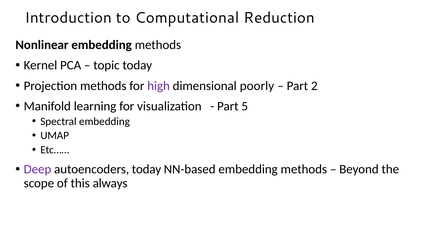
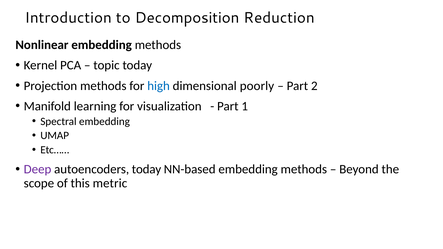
Computational: Computational -> Decomposition (187, 18)
high colour: purple -> blue (159, 86)
5: 5 -> 1 (245, 106)
always: always -> metric (110, 183)
